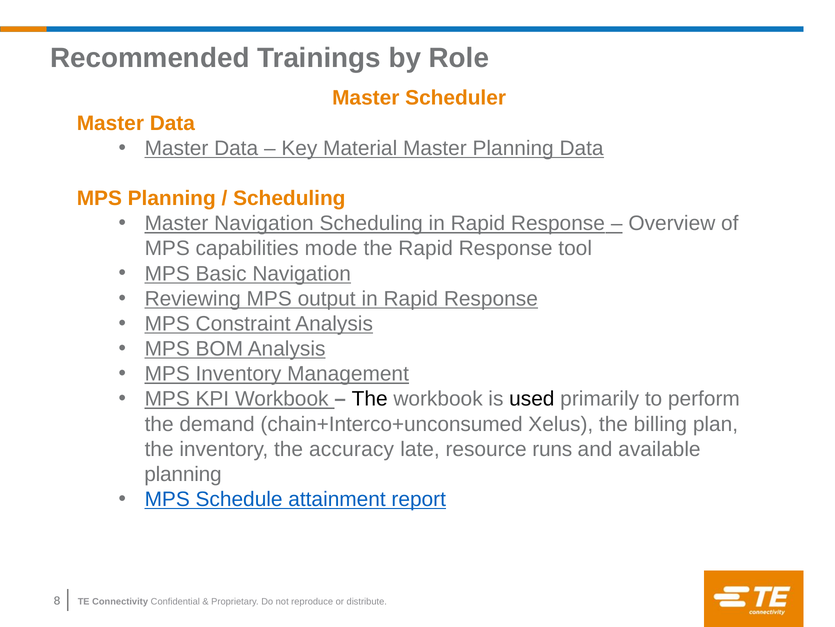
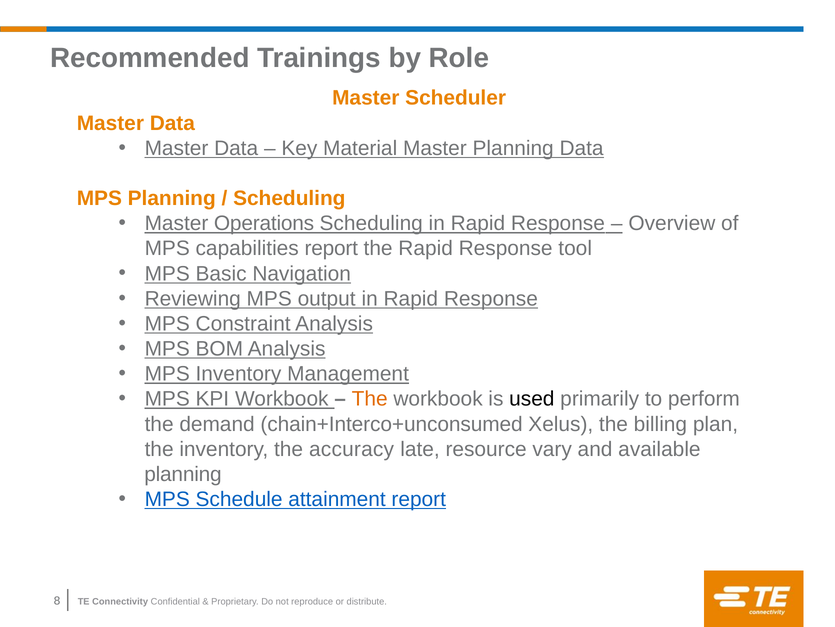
Master Navigation: Navigation -> Operations (264, 223)
capabilities mode: mode -> report (331, 248)
The colour: black -> orange (370, 399)
runs: runs -> vary (552, 449)
